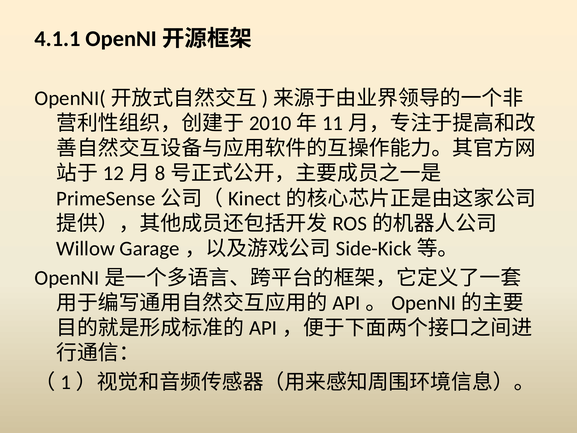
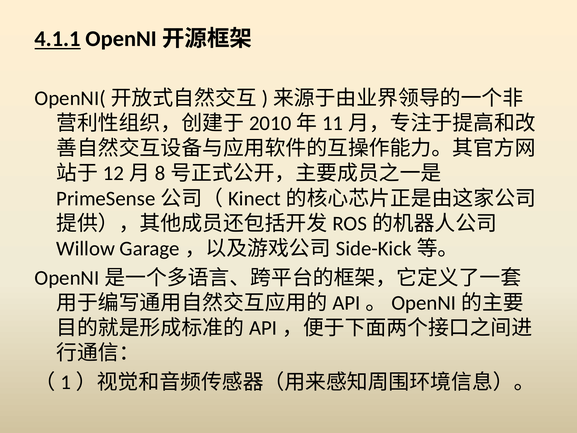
4.1.1 underline: none -> present (58, 39)
